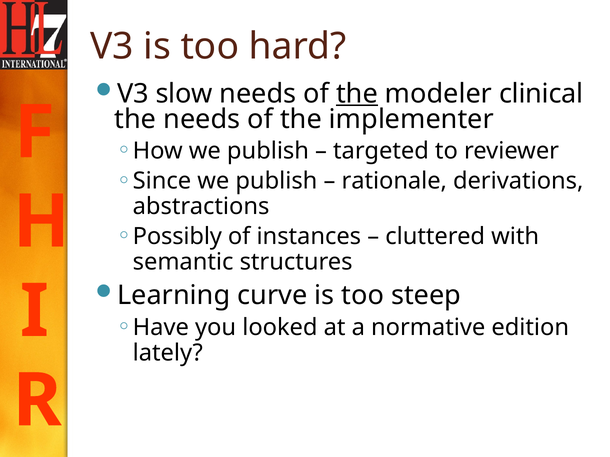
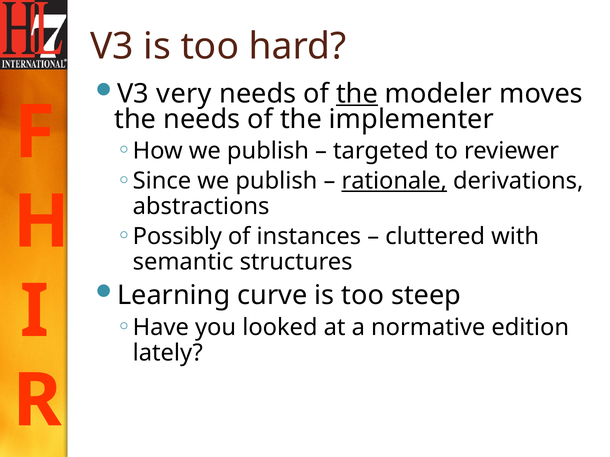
slow: slow -> very (184, 94)
clinical: clinical -> moves (541, 94)
rationale underline: none -> present (394, 181)
